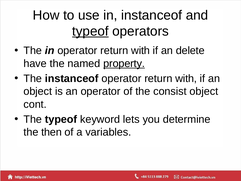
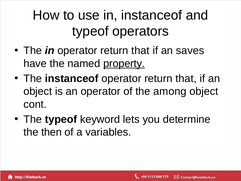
typeof underline: present -> none (90, 31)
in operator return with: with -> that (140, 51)
delete: delete -> saves (190, 51)
instanceof operator return with: with -> that (186, 78)
consist: consist -> among (170, 91)
